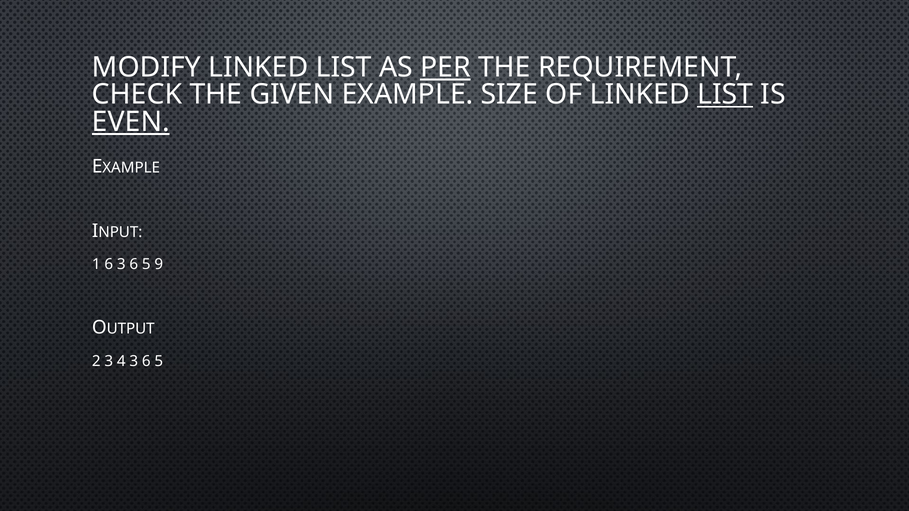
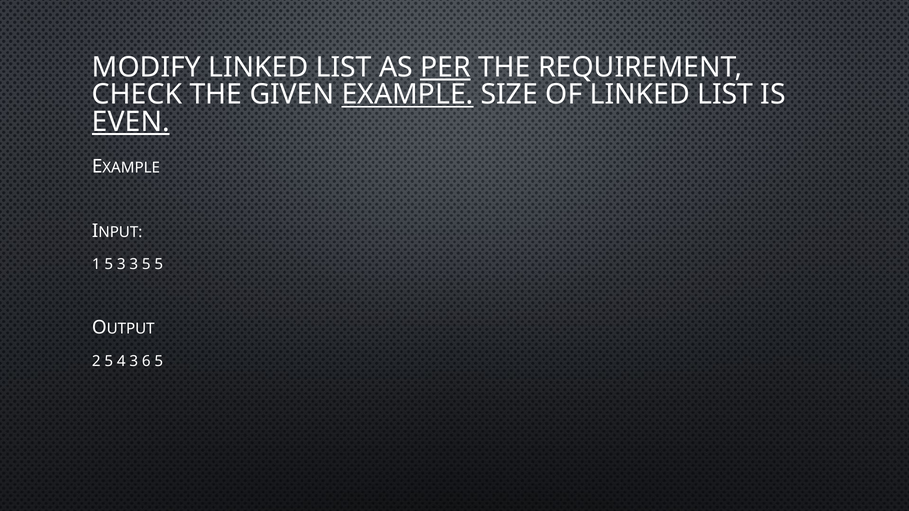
EXAMPLE underline: none -> present (408, 95)
LIST underline: present -> none (725, 95)
1 6: 6 -> 5 (109, 265)
6: 6 -> 3 (134, 265)
5 9: 9 -> 5 (159, 265)
2 3: 3 -> 5 (109, 361)
